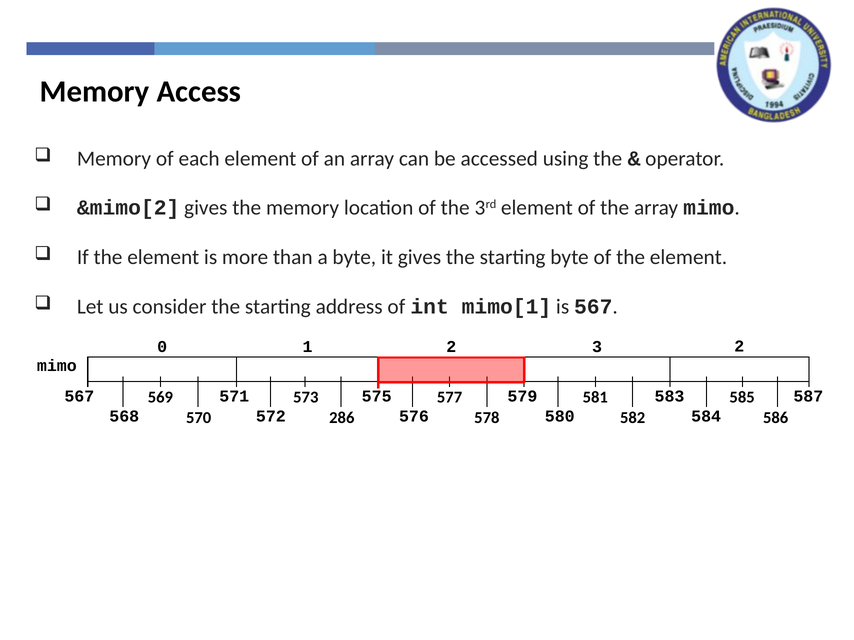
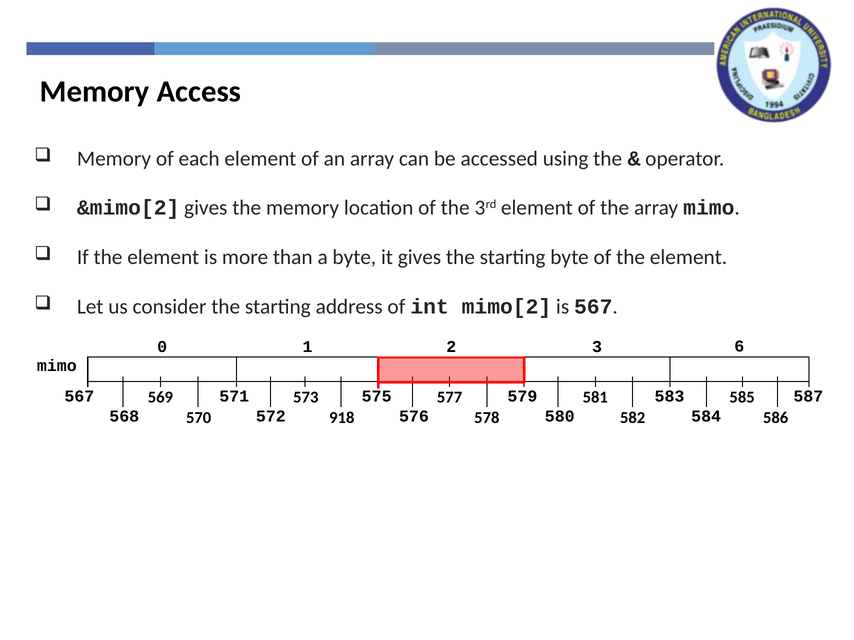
mimo[1: mimo[1 -> mimo[2 (506, 307)
3 2: 2 -> 6 (739, 347)
286: 286 -> 918 (342, 418)
